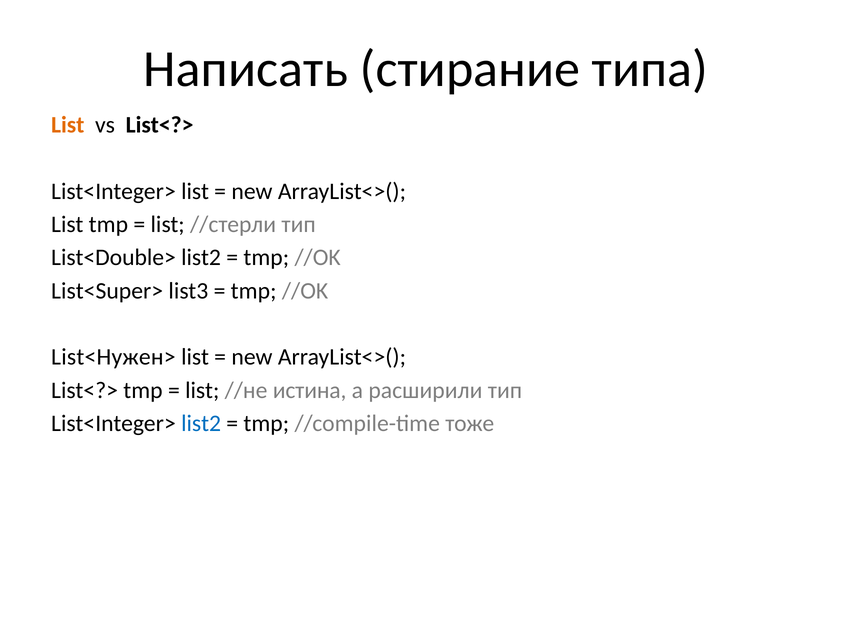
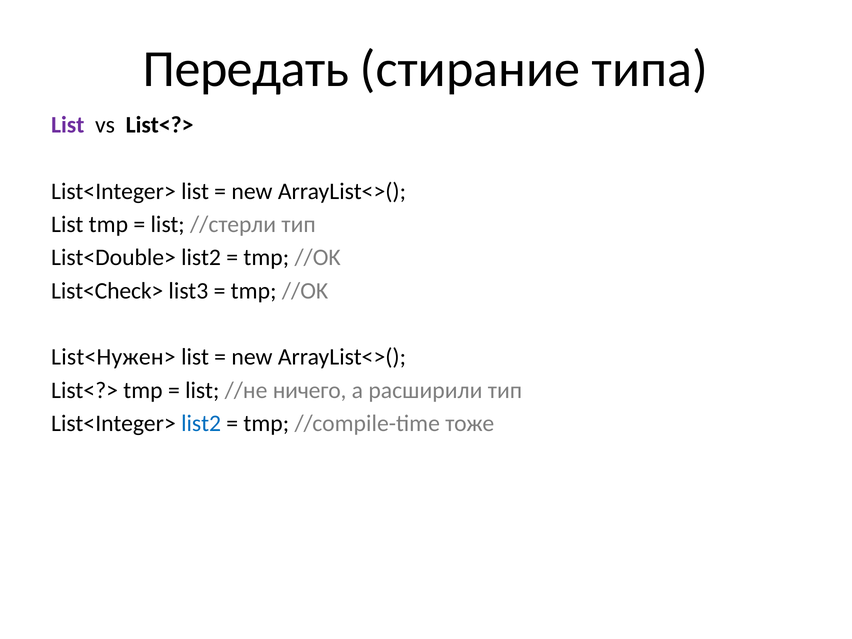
Написать: Написать -> Передать (246, 69)
List colour: orange -> purple (68, 125)
List<Super>: List<Super> -> List<Check> (107, 291)
истина: истина -> ничего (310, 390)
